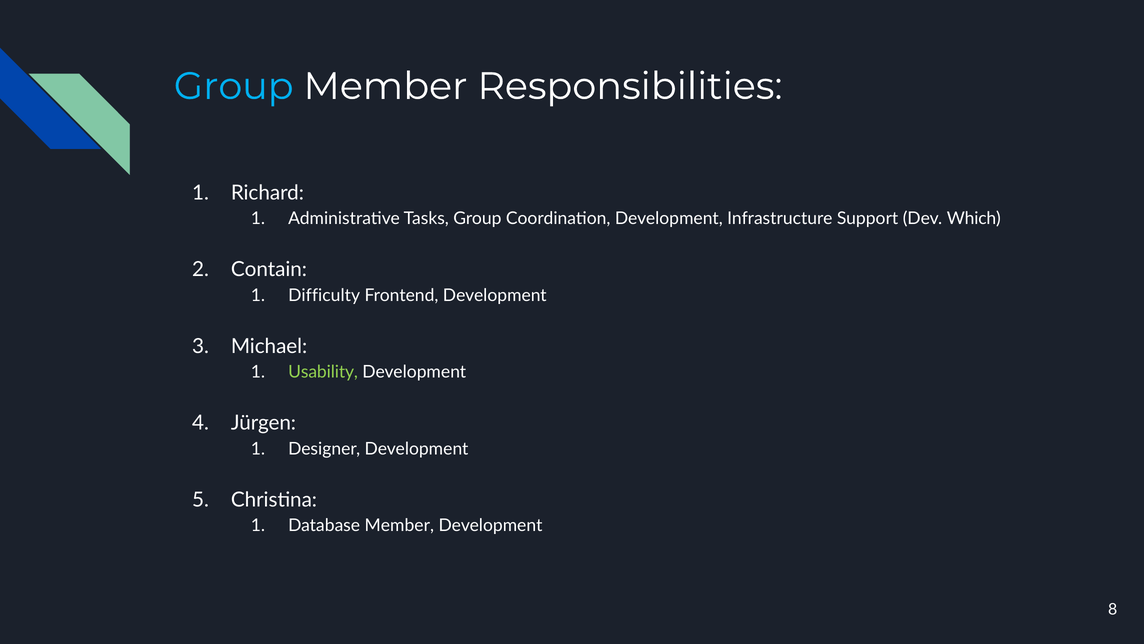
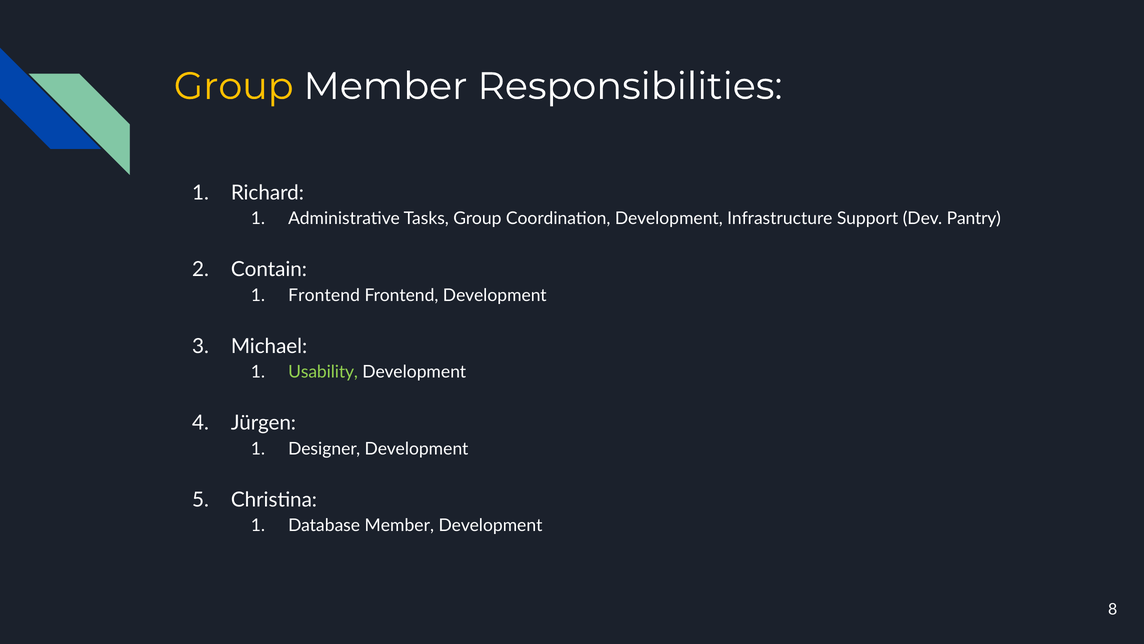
Group colour: light blue -> yellow (234, 86)
Which: Which -> Pantry (974, 218)
Difficulty: Difficulty -> Frontend (324, 295)
